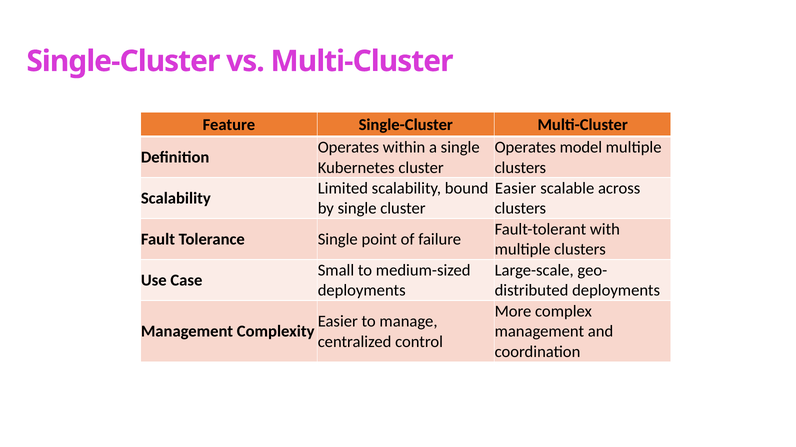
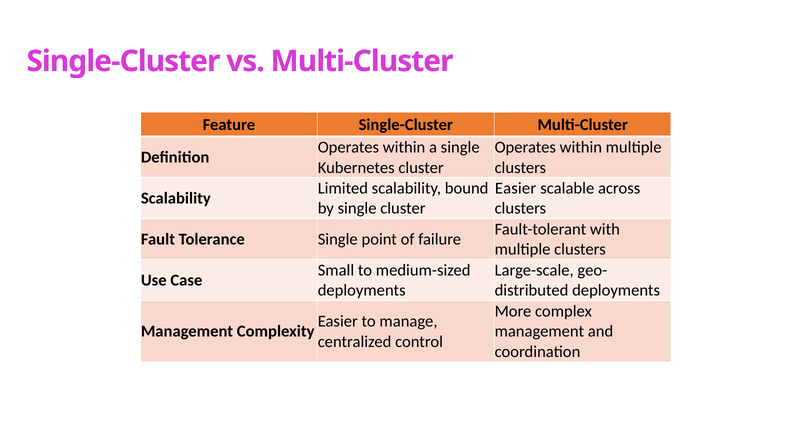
model: model -> within (581, 148)
